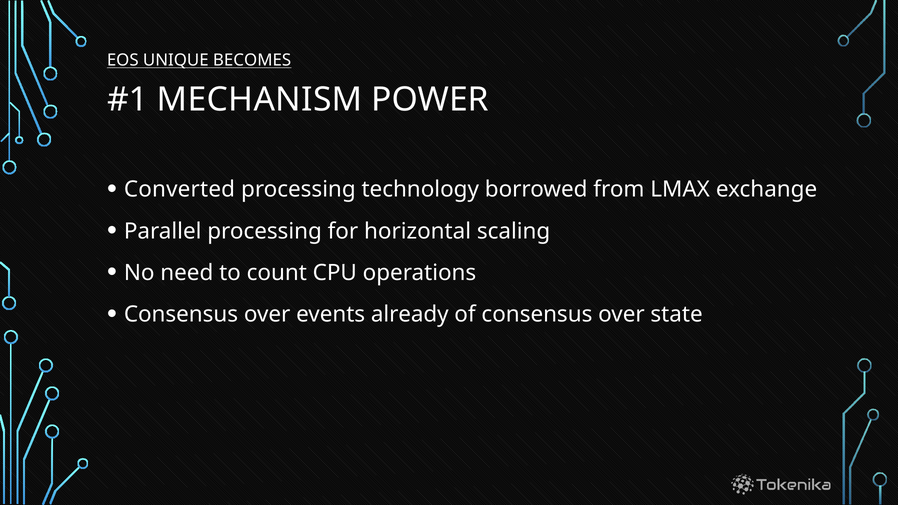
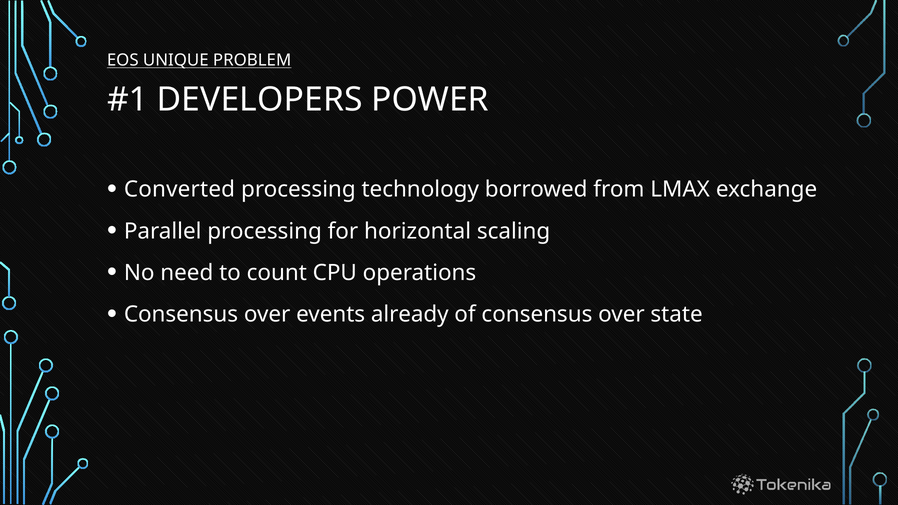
BECOMES: BECOMES -> PROBLEM (252, 60)
MECHANISM: MECHANISM -> DEVELOPERS (260, 100)
